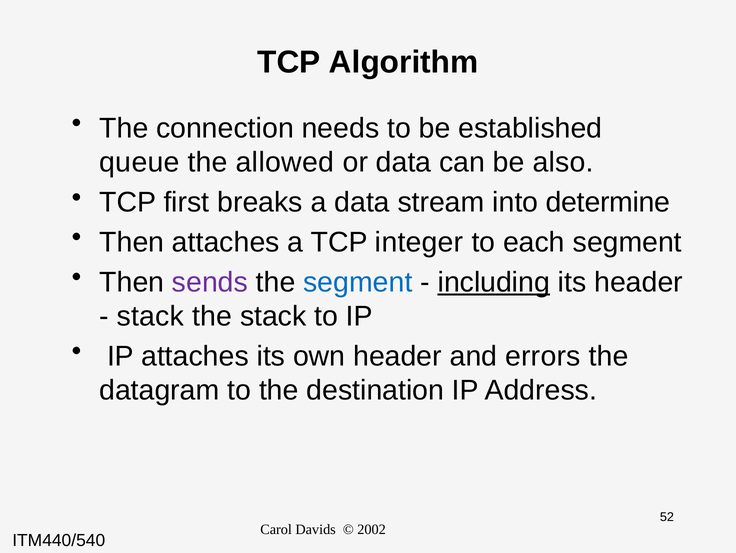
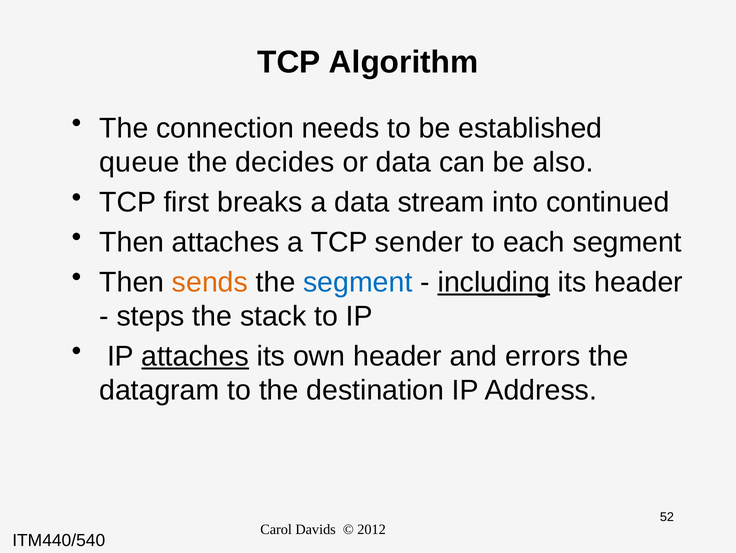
allowed: allowed -> decides (285, 162)
determine: determine -> continued (608, 202)
integer: integer -> sender (419, 242)
sends colour: purple -> orange (210, 282)
stack: stack -> steps (151, 316)
attaches underline: none -> present (195, 356)
2002: 2002 -> 2012 (372, 529)
